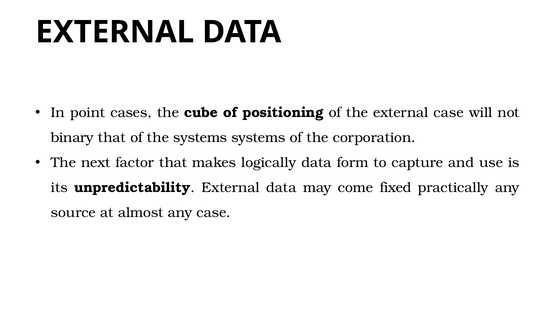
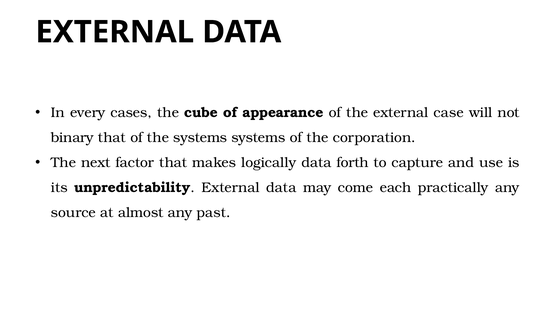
point: point -> every (88, 113)
positioning: positioning -> appearance (283, 113)
form: form -> forth (353, 163)
fixed: fixed -> each (396, 188)
any case: case -> past (214, 213)
